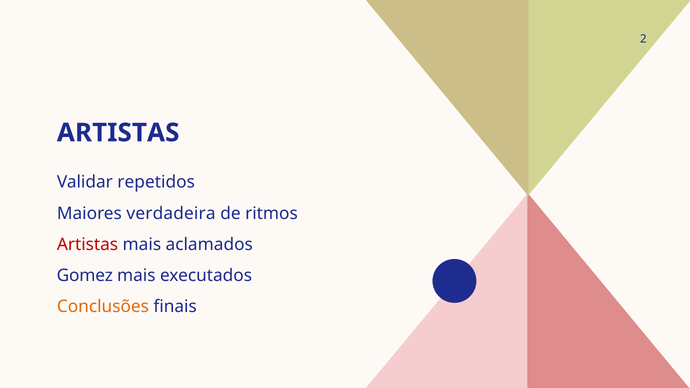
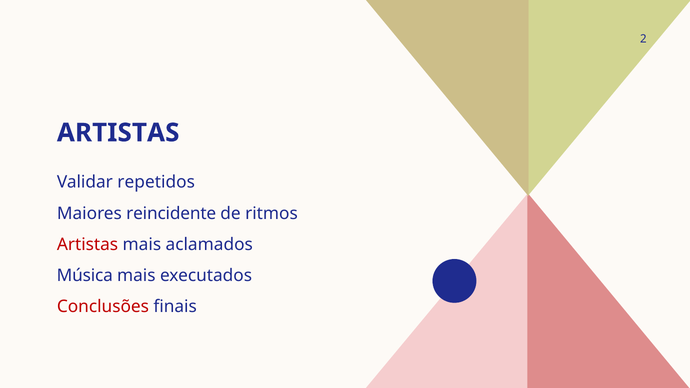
verdadeira: verdadeira -> reincidente (171, 213)
Gomez: Gomez -> Música (85, 275)
Conclusões colour: orange -> red (103, 307)
